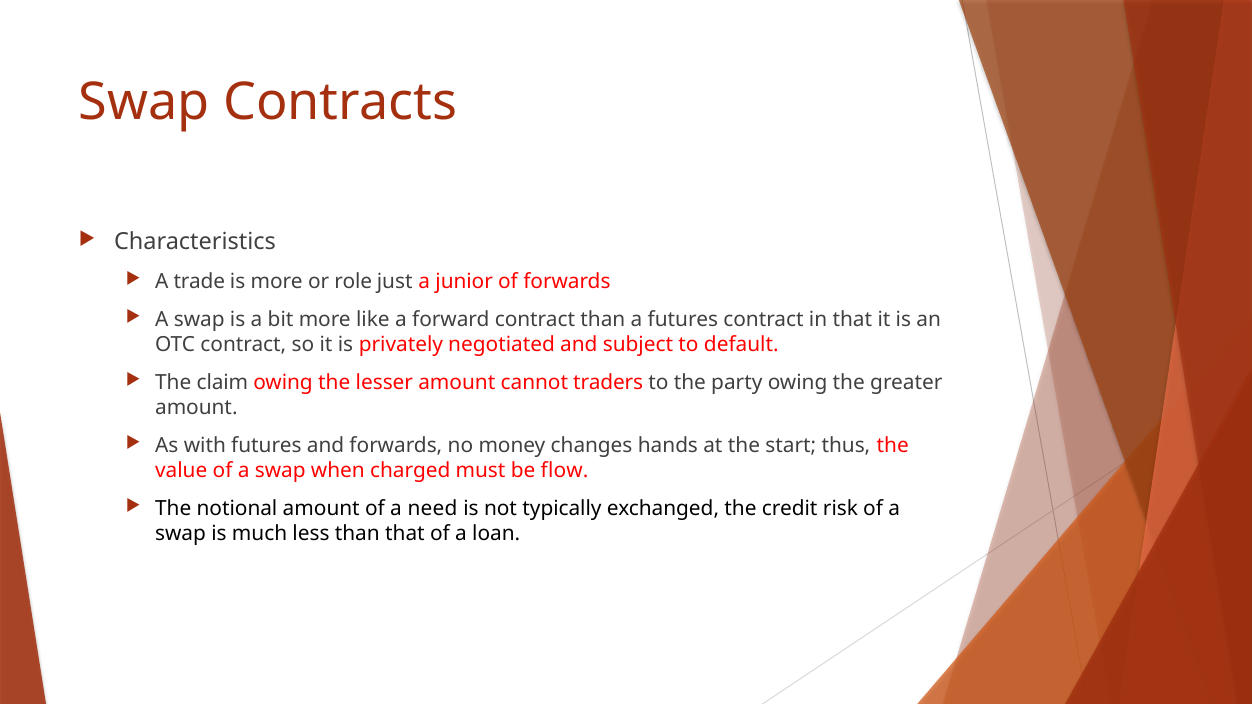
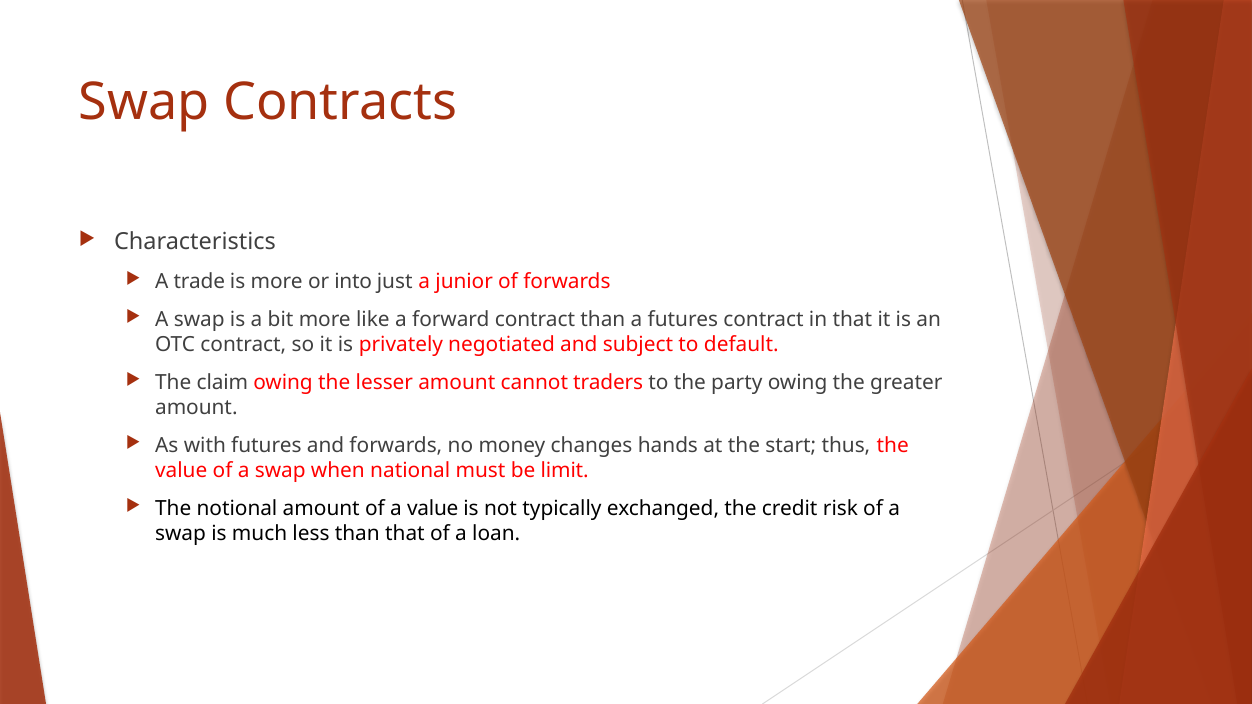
role: role -> into (353, 282)
charged: charged -> national (410, 471)
flow: flow -> limit (565, 471)
a need: need -> value (433, 509)
